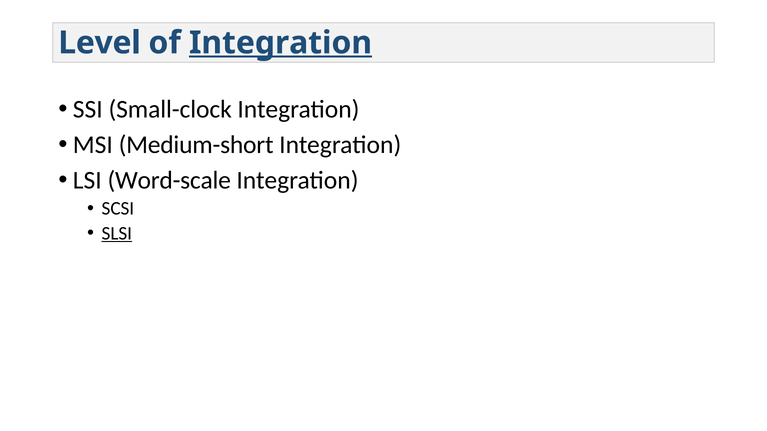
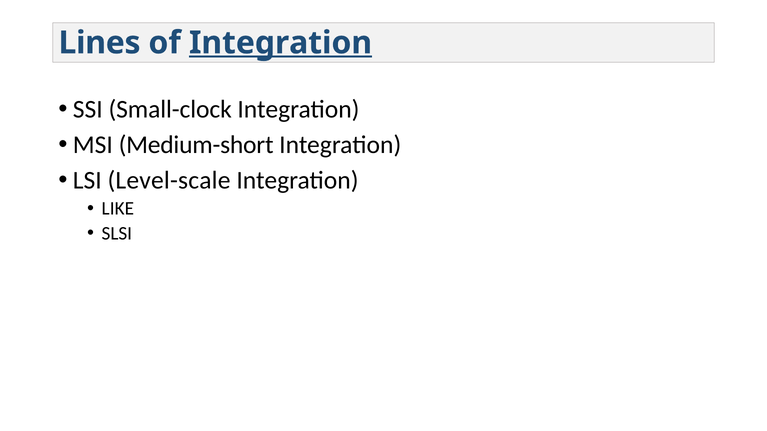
Level: Level -> Lines (100, 43)
Word-scale: Word-scale -> Level-scale (169, 181)
SCSI: SCSI -> LIKE (118, 209)
SLSI underline: present -> none (117, 234)
